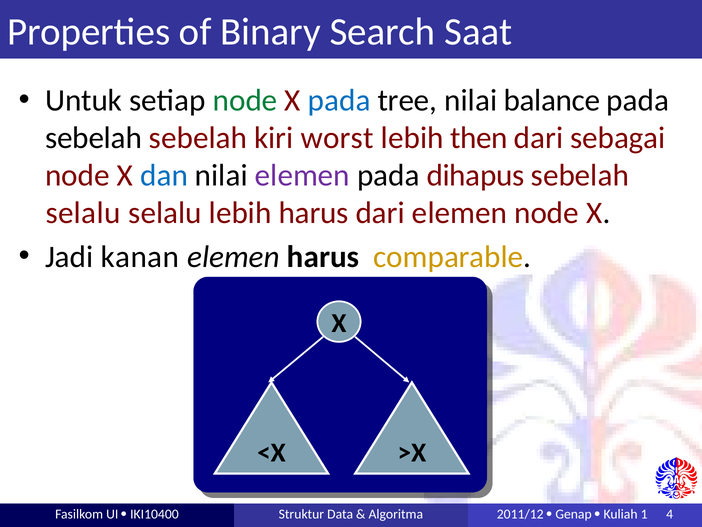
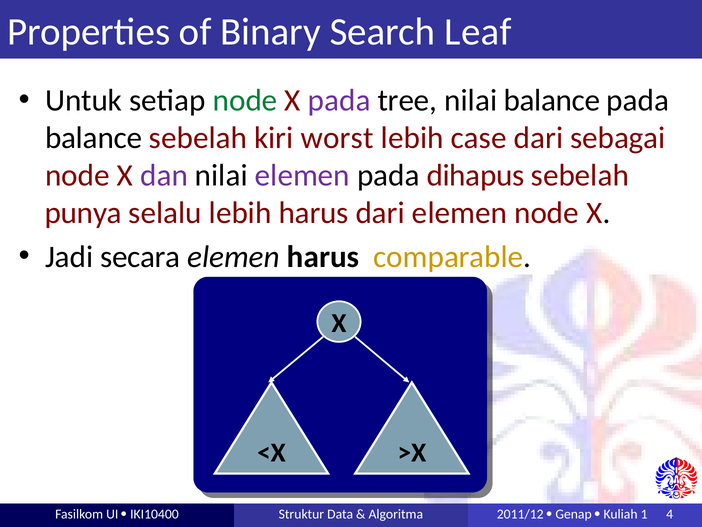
Saat: Saat -> Leaf (478, 32)
pada colour: blue -> purple (339, 100)
sebelah: sebelah -> balance (94, 138)
then: then -> case (479, 138)
dan colour: blue -> purple (164, 175)
selalu: selalu -> punya (83, 213)
kanan: kanan -> secara (140, 257)
